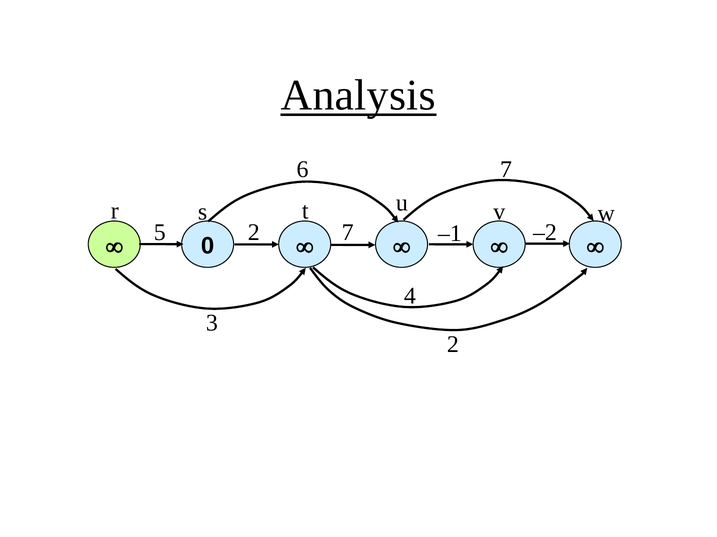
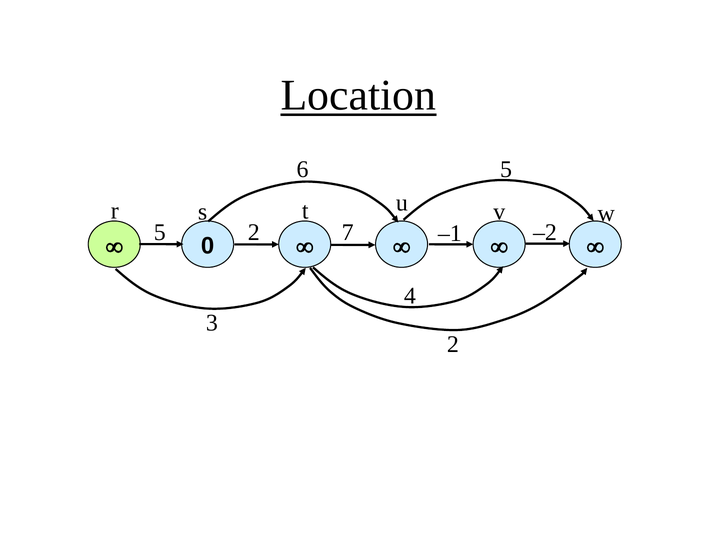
Analysis: Analysis -> Location (358, 96)
6 7: 7 -> 5 (506, 169)
